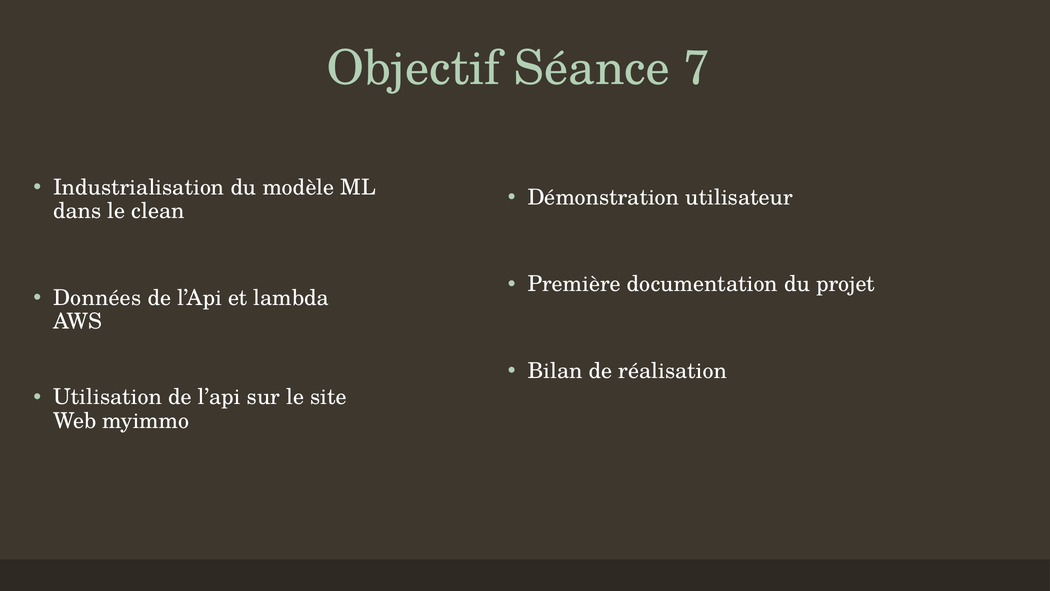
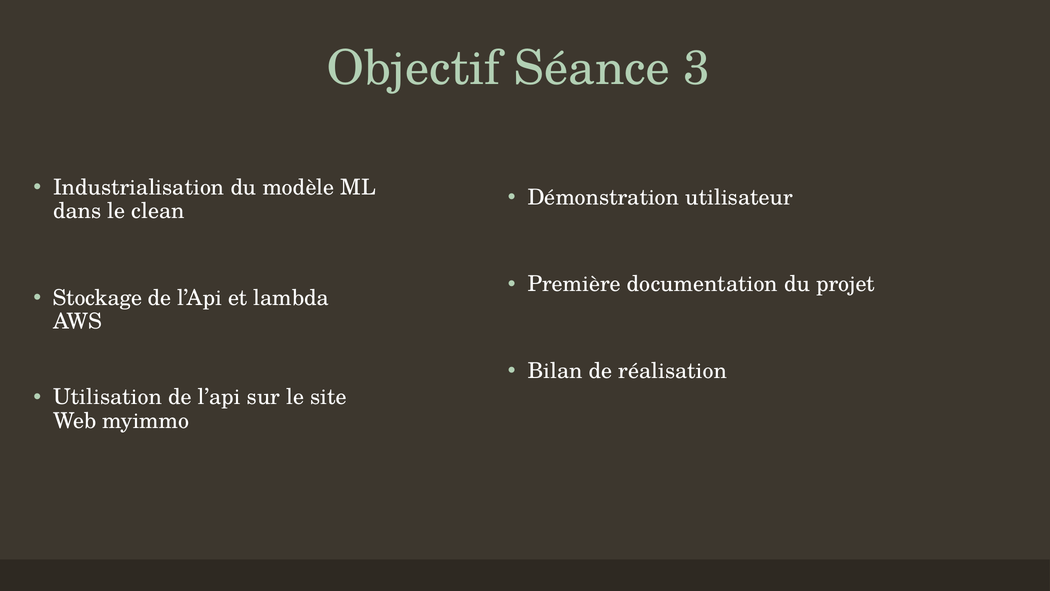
7: 7 -> 3 (697, 68)
Données: Données -> Stockage (97, 298)
